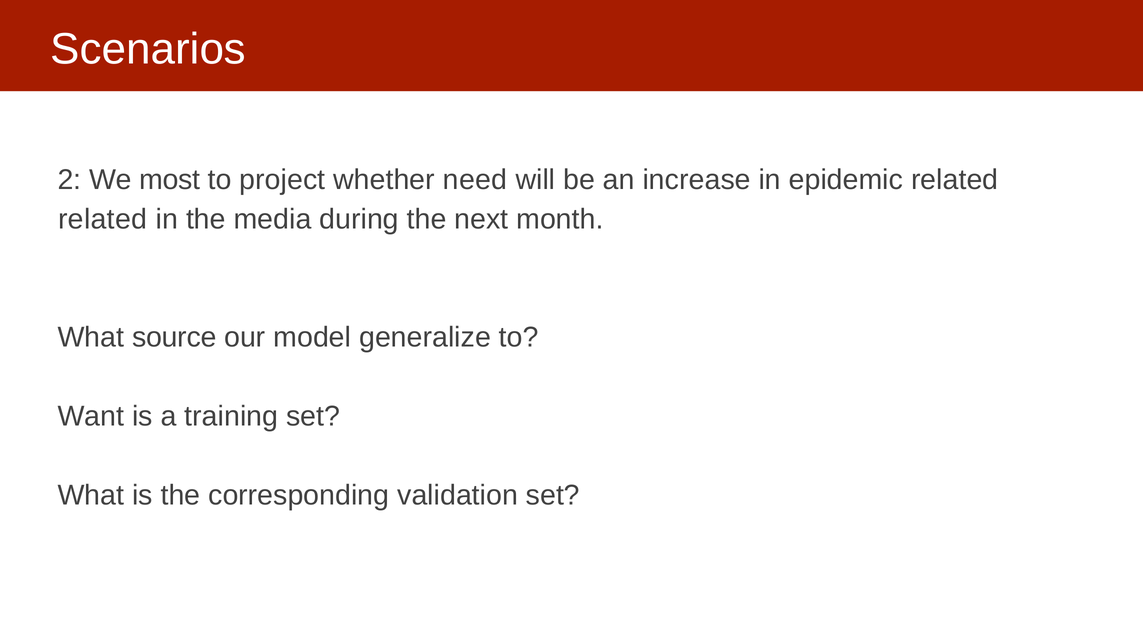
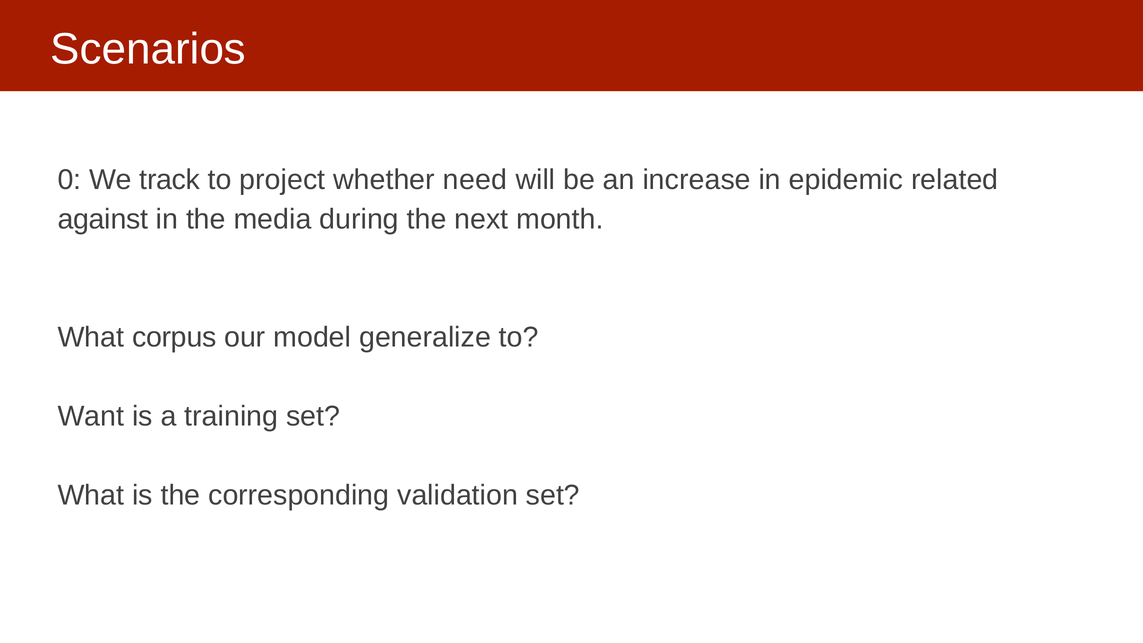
2: 2 -> 0 (69, 180)
most: most -> track (170, 180)
related: related -> against (103, 219)
source: source -> corpus (174, 337)
